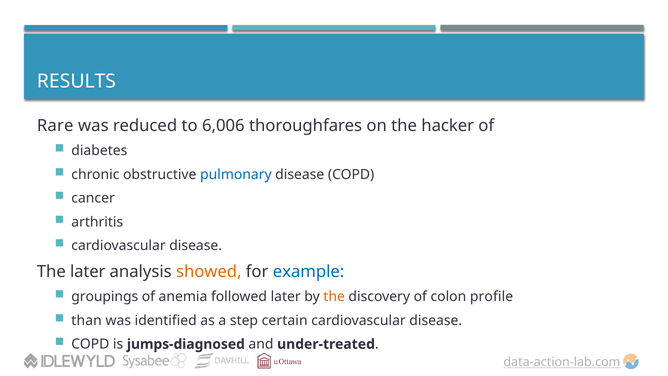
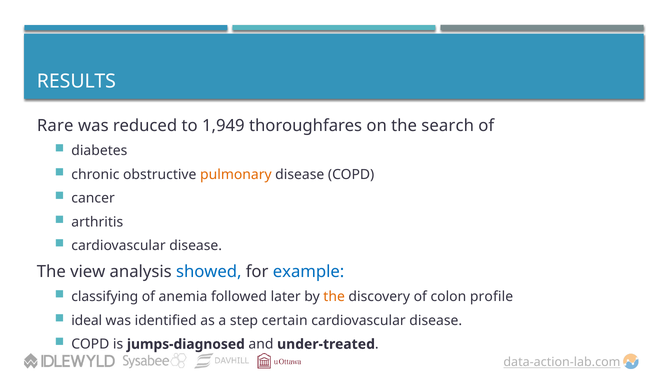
6,006: 6,006 -> 1,949 (223, 126)
hacker: hacker -> search (448, 126)
pulmonary colour: blue -> orange (236, 174)
The later: later -> view (88, 272)
showed colour: orange -> blue (209, 272)
groupings: groupings -> classifying (105, 297)
than: than -> ideal (87, 320)
